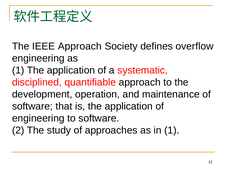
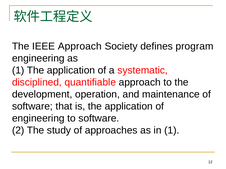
overflow: overflow -> program (195, 46)
